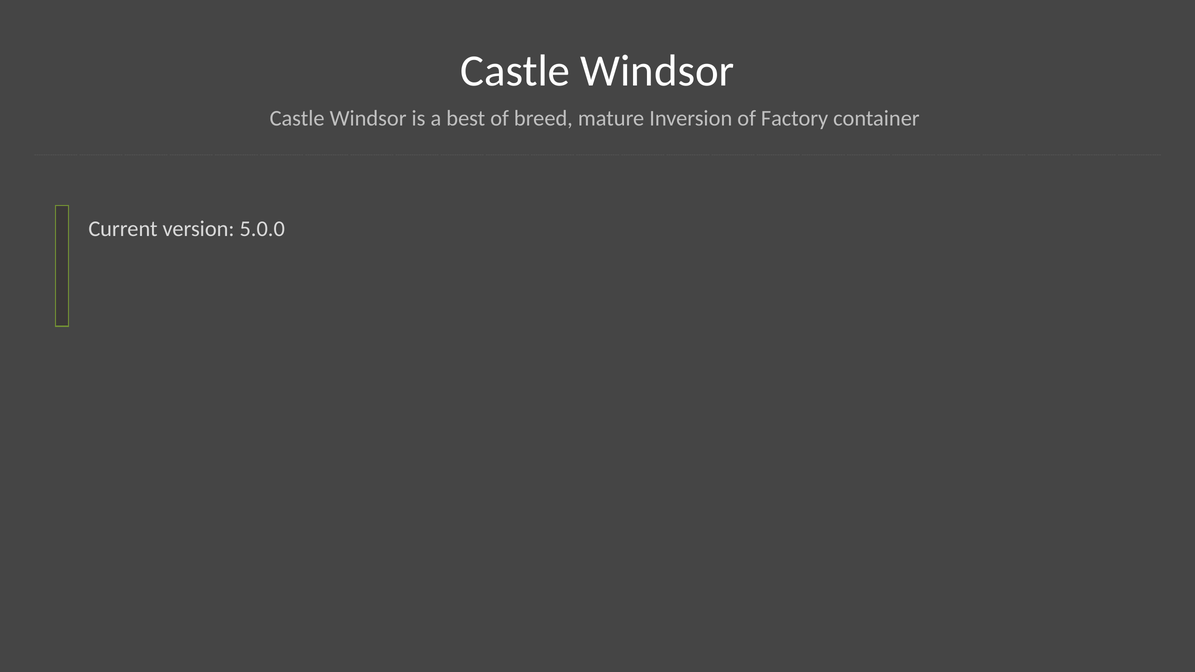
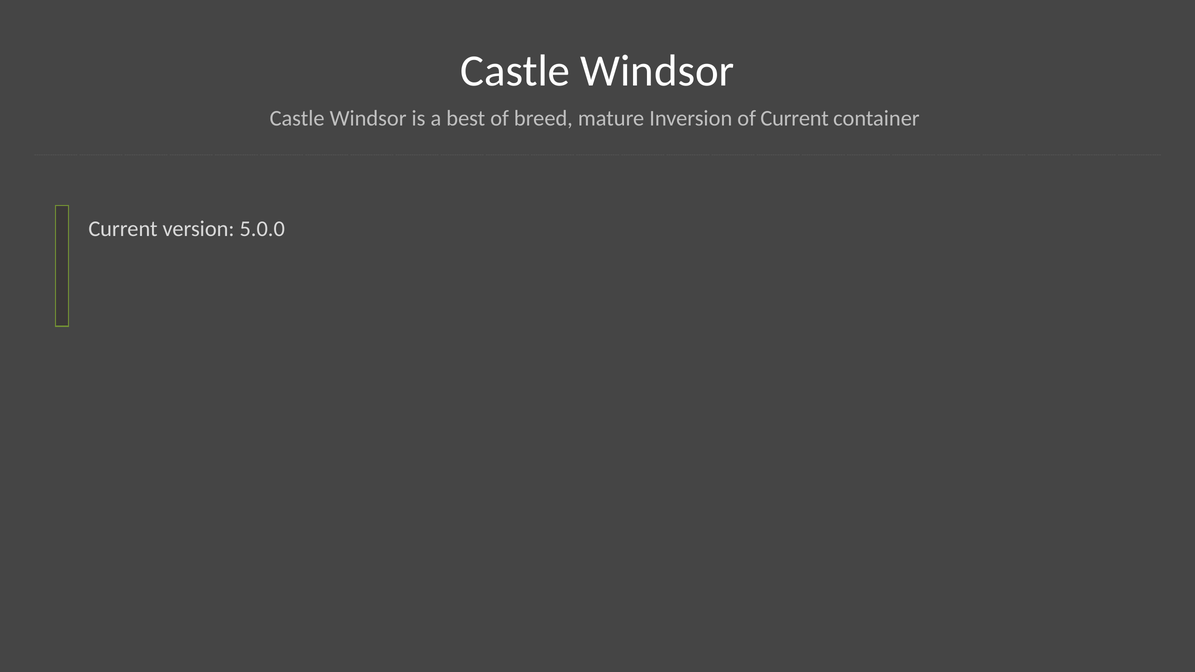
of Factory: Factory -> Current (795, 118)
